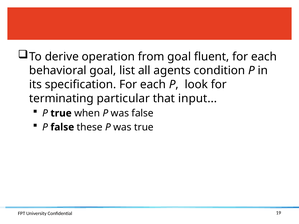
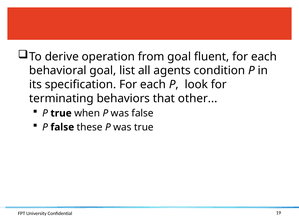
particular: particular -> behaviors (123, 99)
input: input -> other (198, 99)
